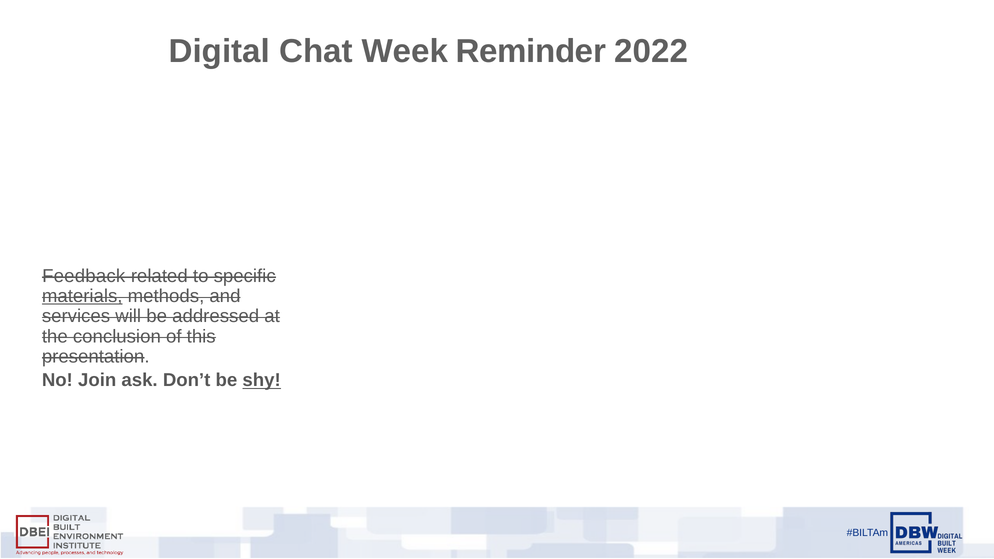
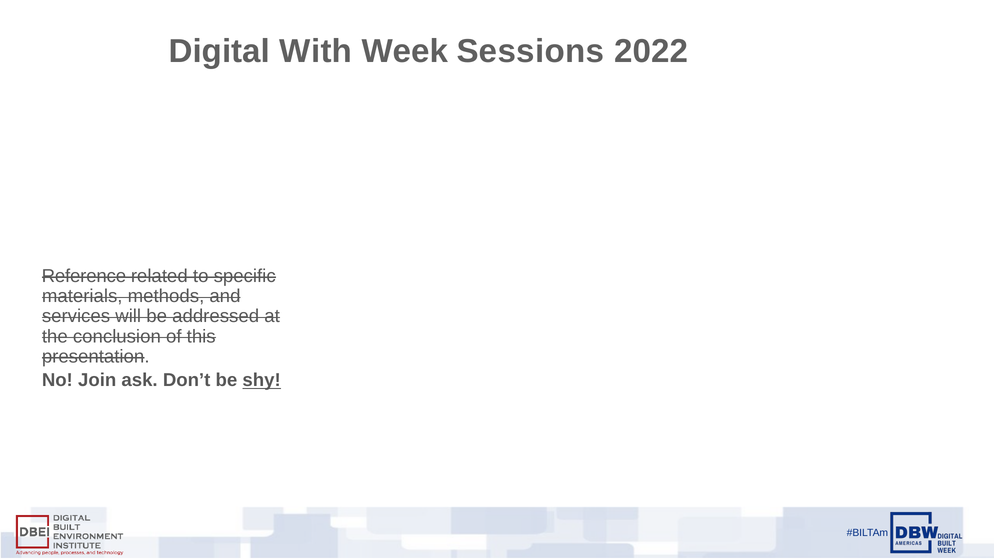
Chat: Chat -> With (316, 51)
Reminder: Reminder -> Sessions (530, 51)
Feedback: Feedback -> Reference (84, 276)
materials underline: present -> none (82, 296)
